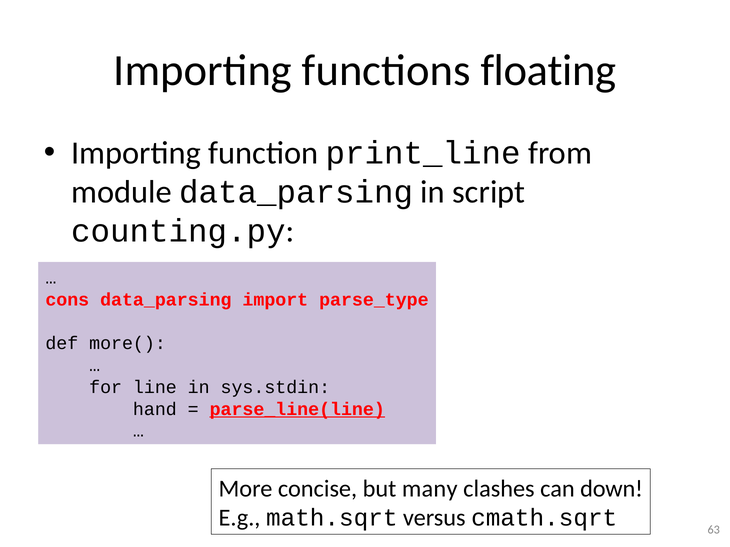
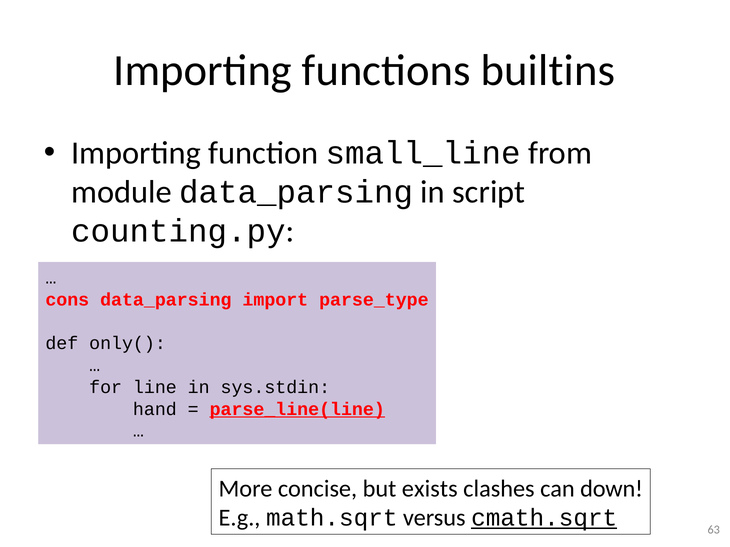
floating: floating -> builtins (548, 71)
print_line: print_line -> small_line (423, 153)
more(: more( -> only( (128, 344)
many: many -> exists (430, 489)
cmath.sqrt underline: none -> present (544, 518)
